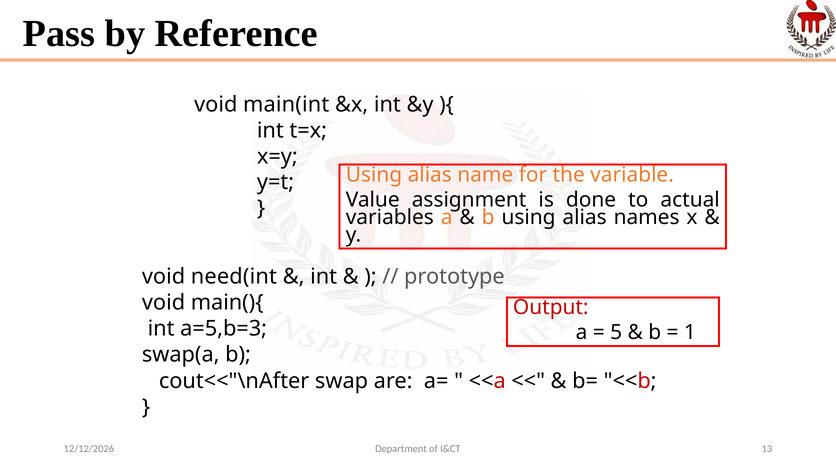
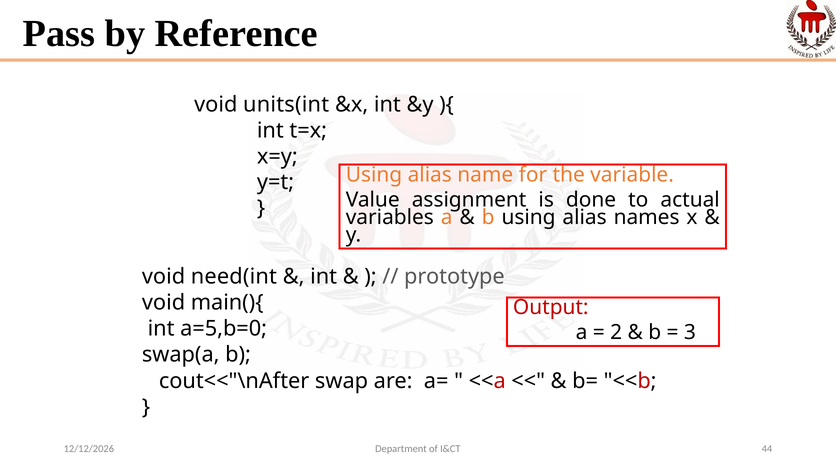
main(int: main(int -> units(int (286, 105)
a=5,b=3: a=5,b=3 -> a=5,b=0 (224, 329)
5: 5 -> 2 (616, 333)
1: 1 -> 3 (690, 333)
13: 13 -> 44 (767, 449)
